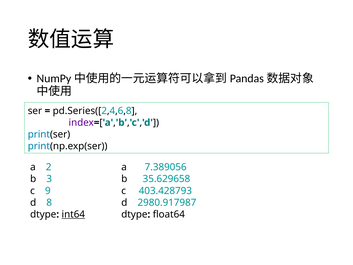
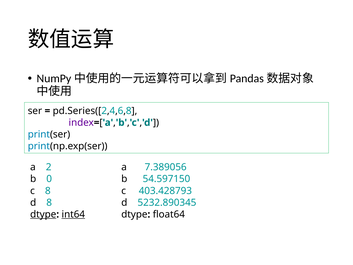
3: 3 -> 0 (49, 179)
35.629658: 35.629658 -> 54.597150 (166, 179)
c 9: 9 -> 8 (48, 191)
2980.917987: 2980.917987 -> 5232.890345 (167, 202)
dtype underline: none -> present (43, 214)
